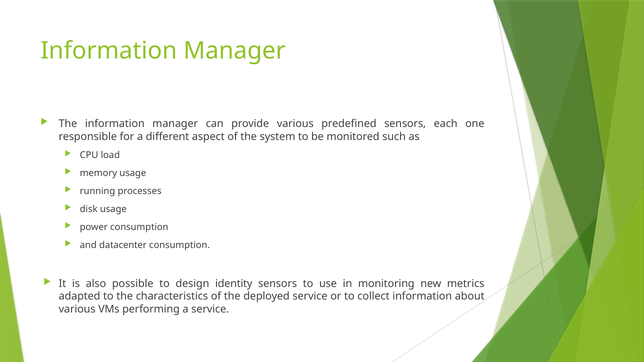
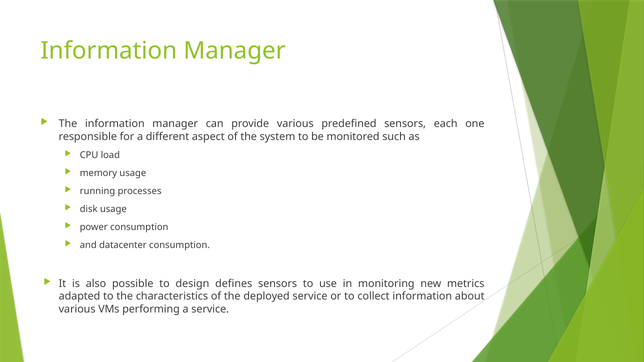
identity: identity -> defines (234, 284)
